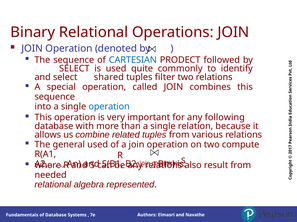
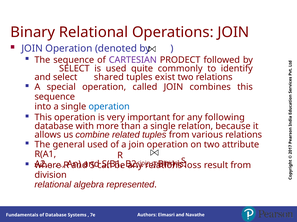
CARTESIAN colour: blue -> purple (133, 60)
filter: filter -> exist (165, 77)
compute: compute -> attribute (241, 145)
also: also -> loss (193, 166)
needed: needed -> division (51, 175)
